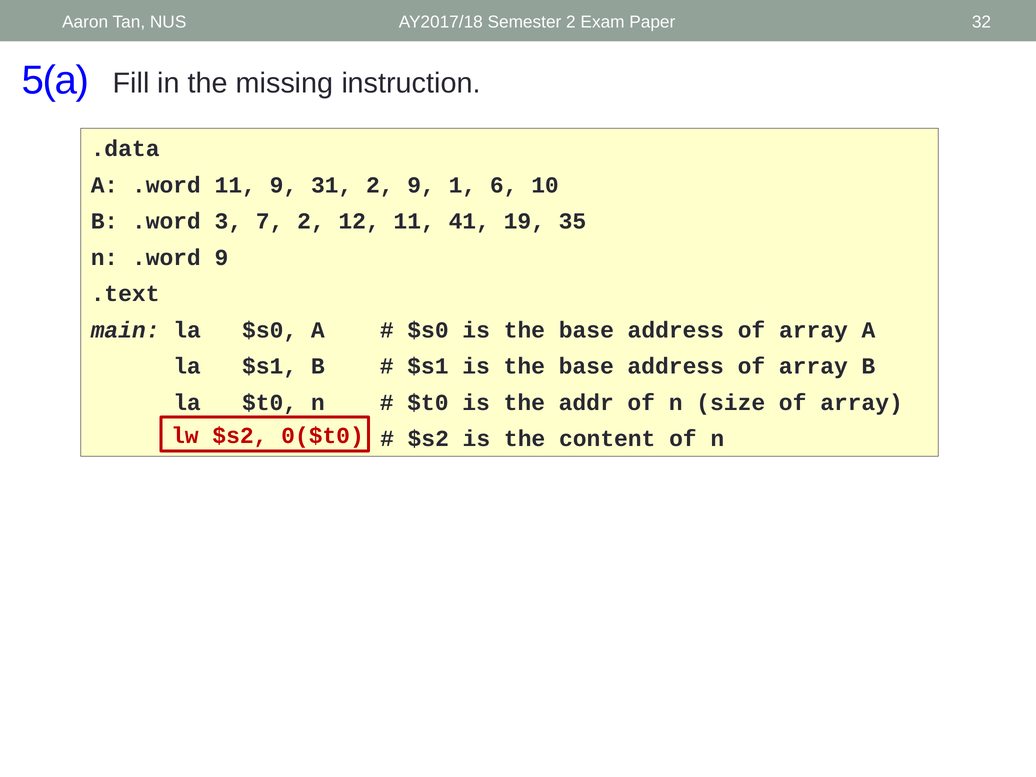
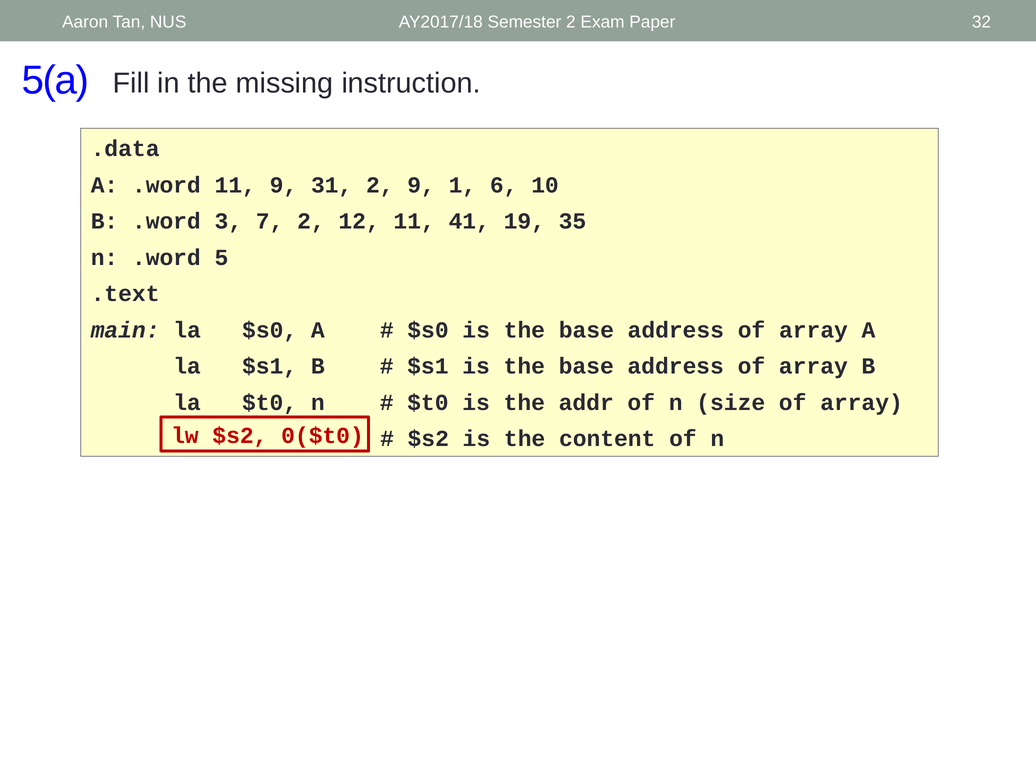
.word 9: 9 -> 5 (222, 257)
